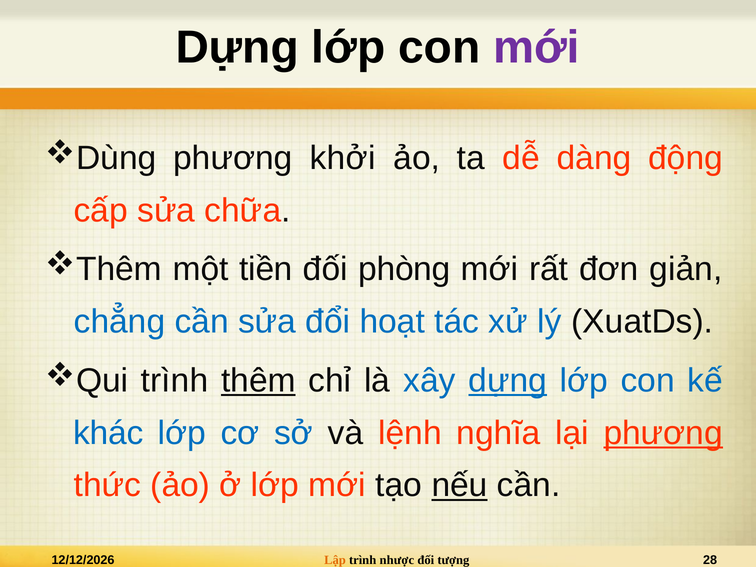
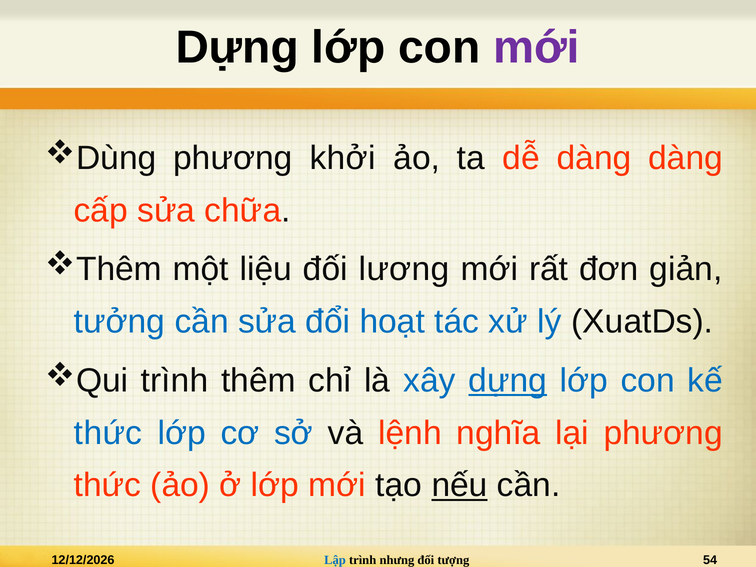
dàng động: động -> dàng (686, 158)
tiền: tiền -> liệu (266, 269)
phòng: phòng -> lương (404, 269)
chẳng: chẳng -> tưởng (119, 322)
thêm underline: present -> none (258, 381)
khác: khác -> thức (108, 433)
phương underline: present -> none (663, 433)
Lập colour: orange -> blue (335, 560)
nhược: nhược -> nhưng (397, 560)
28: 28 -> 54 (710, 560)
